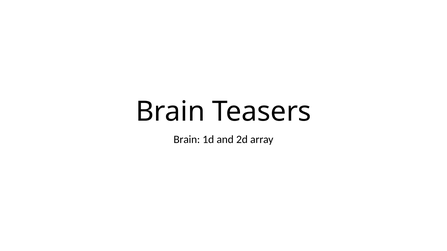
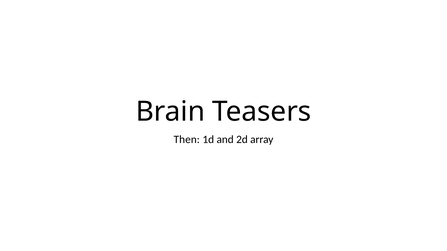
Brain: Brain -> Then (187, 140)
